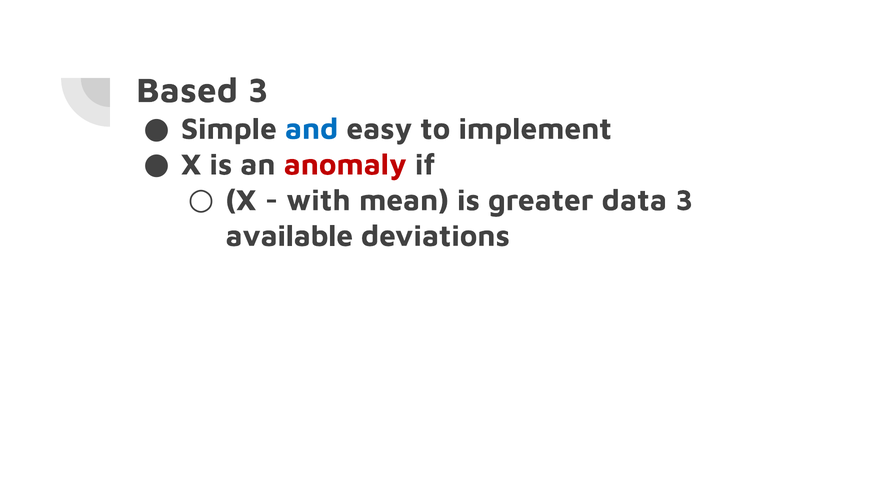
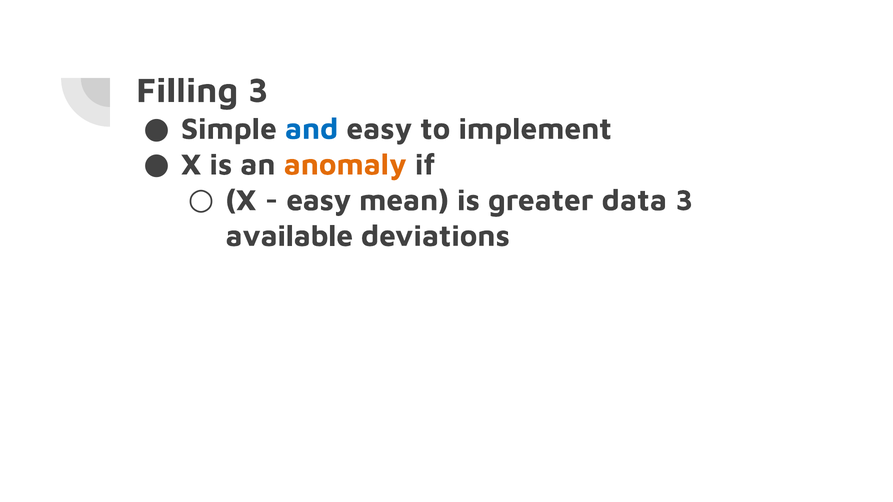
Based: Based -> Filling (187, 91)
anomaly colour: red -> orange (345, 165)
with: with -> easy (319, 200)
